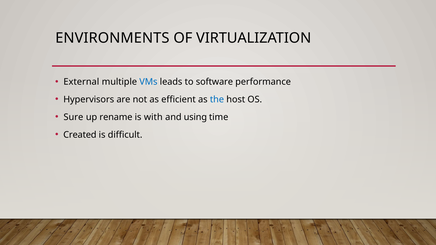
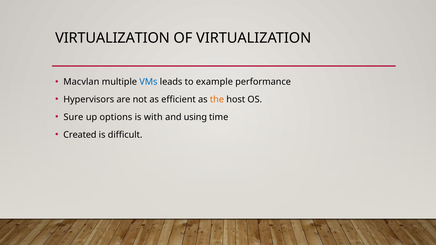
ENVIRONMENTS: ENVIRONMENTS -> VIRTUALIZATION (112, 38)
External: External -> Macvlan (81, 82)
software: software -> example (214, 82)
the colour: blue -> orange (217, 100)
rename: rename -> options (116, 117)
